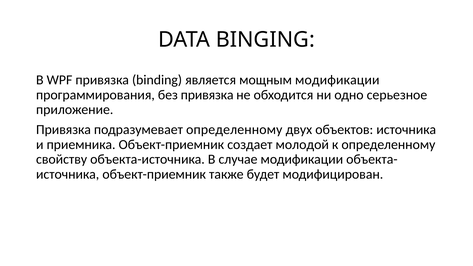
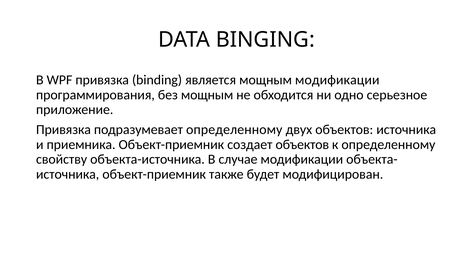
без привязка: привязка -> мощным (207, 95)
создает молодой: молодой -> объектов (302, 145)
